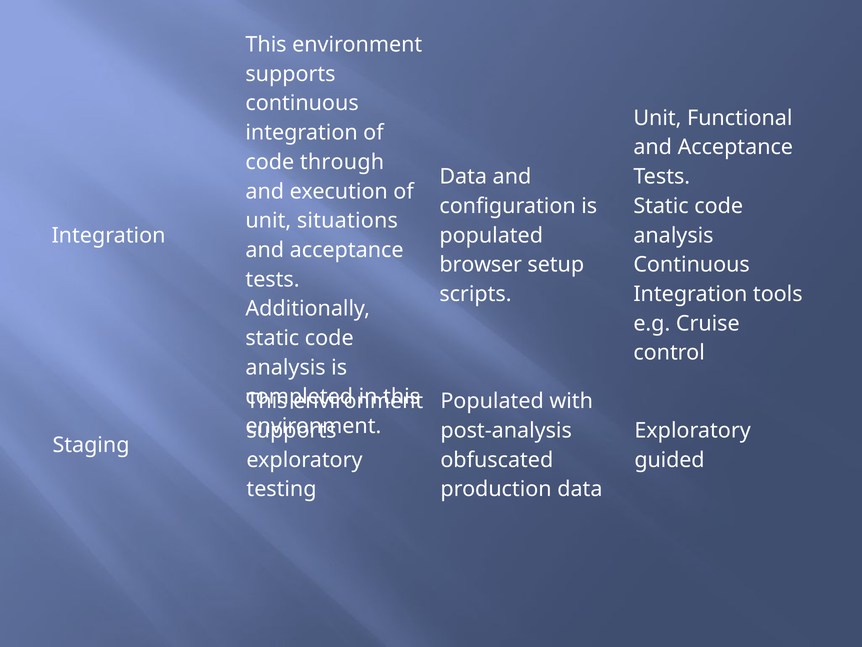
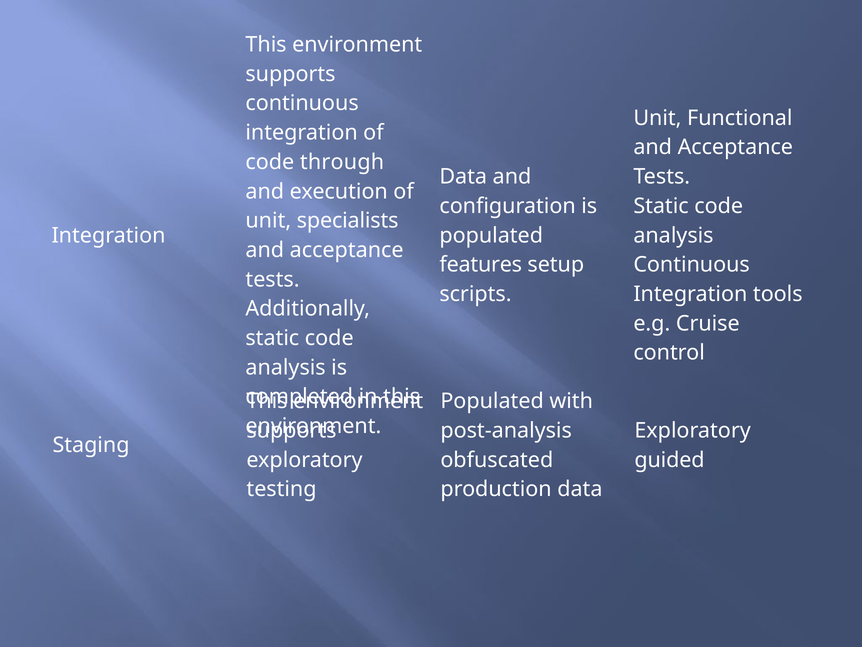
situations: situations -> specialists (348, 221)
browser: browser -> features (481, 265)
